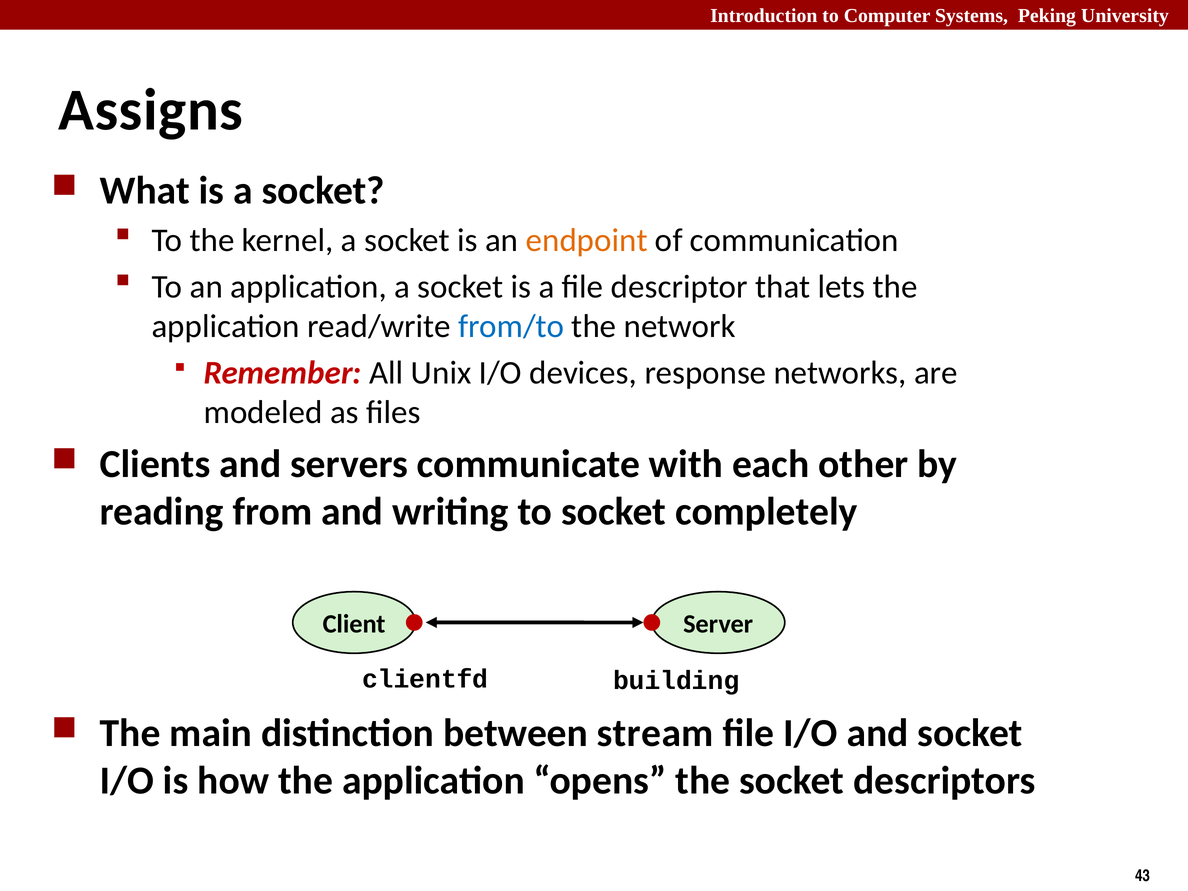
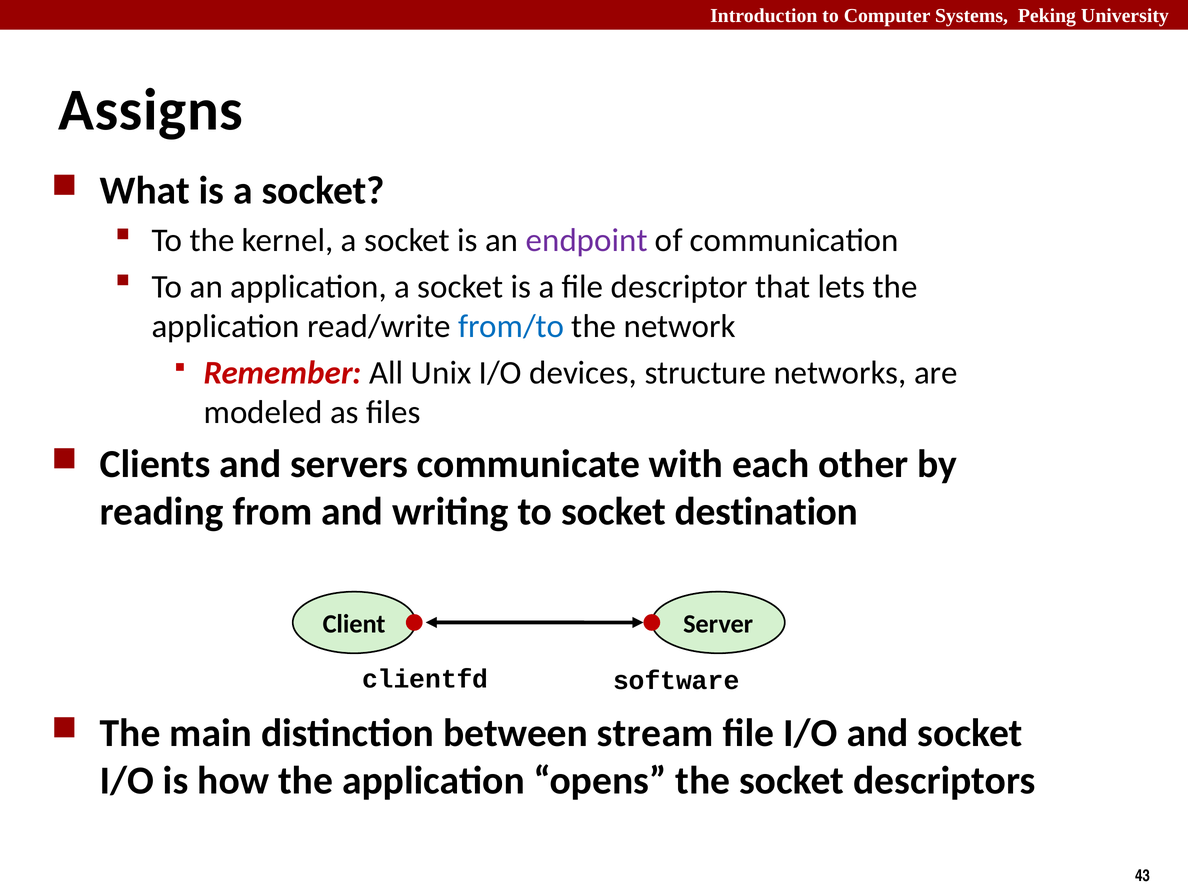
endpoint colour: orange -> purple (587, 241)
response: response -> structure (705, 373)
completely: completely -> destination (766, 512)
building: building -> software (676, 681)
